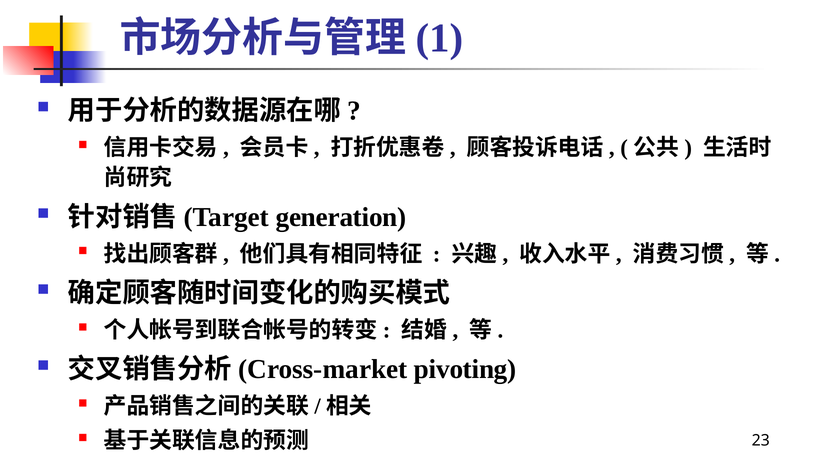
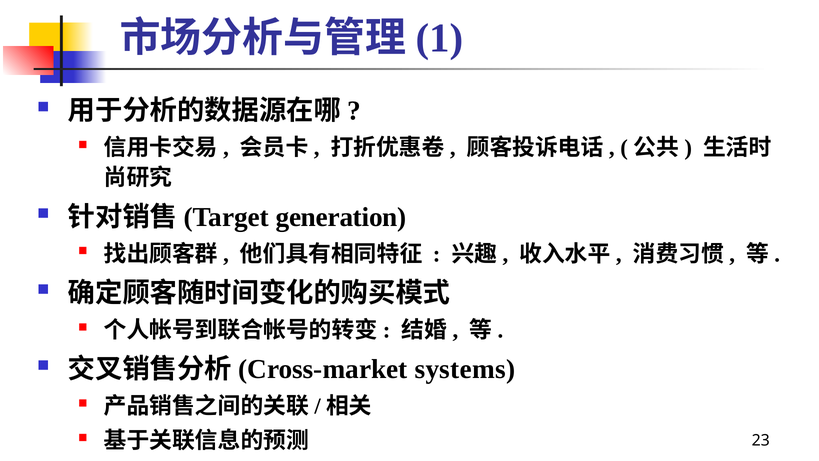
pivoting: pivoting -> systems (465, 369)
